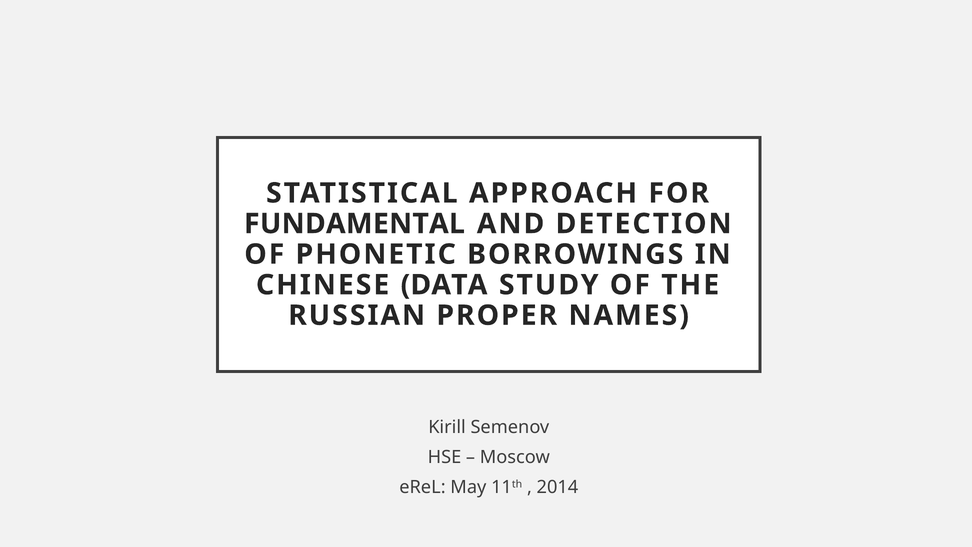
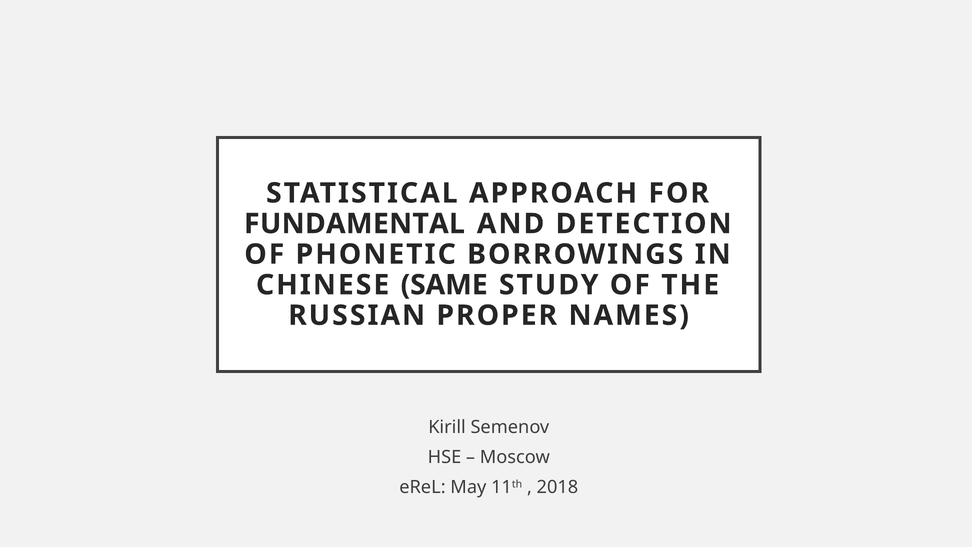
DATA: DATA -> SAME (444, 285)
2014: 2014 -> 2018 (557, 487)
